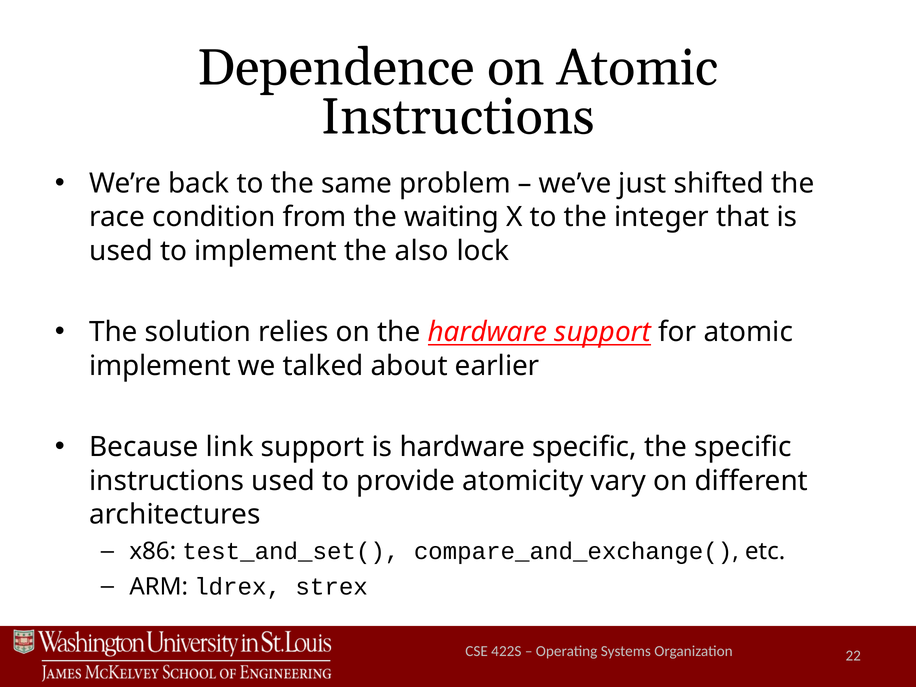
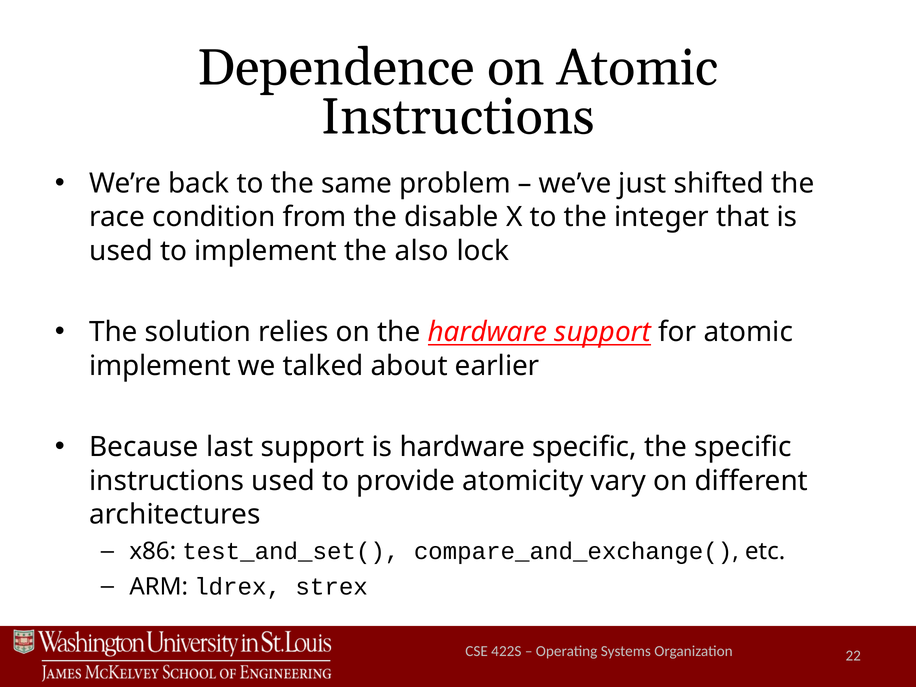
waiting: waiting -> disable (451, 217)
link: link -> last (230, 447)
